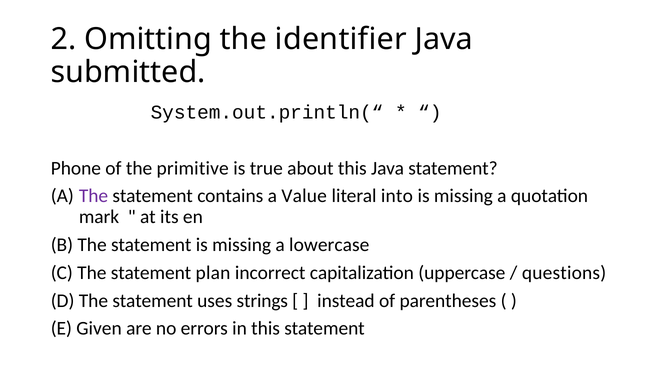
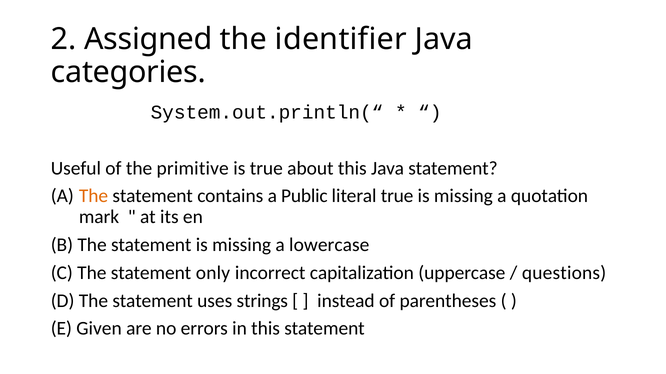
Omitting: Omitting -> Assigned (148, 39)
submitted: submitted -> categories (128, 72)
Phone: Phone -> Useful (76, 168)
The colour: purple -> orange (94, 196)
Value: Value -> Public (304, 196)
literal into: into -> true (397, 196)
plan: plan -> only (213, 273)
